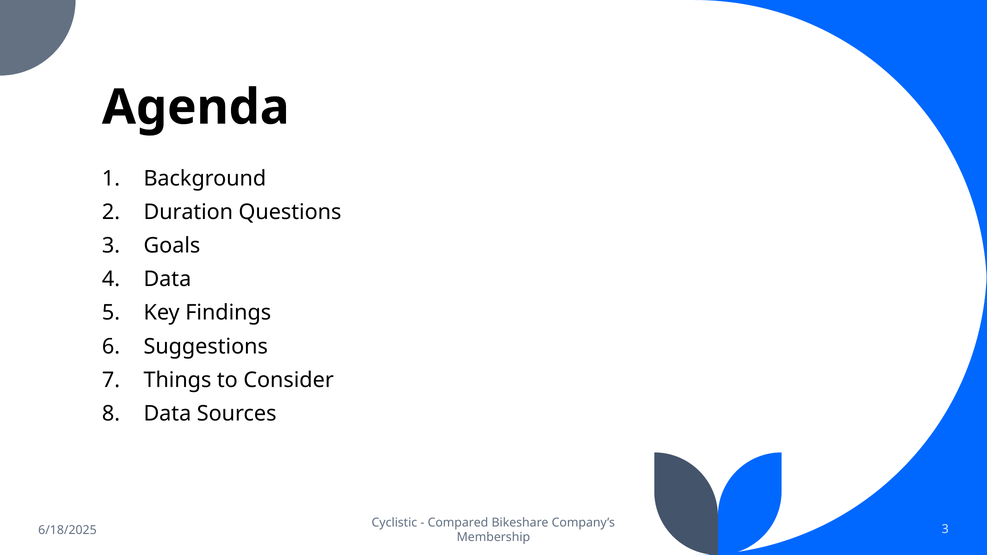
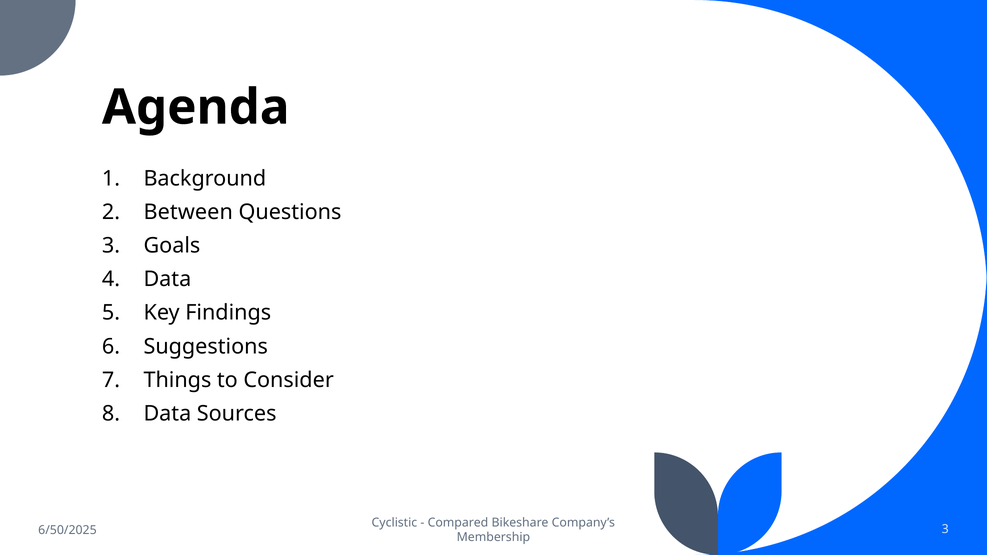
Duration: Duration -> Between (188, 212)
6/18/2025: 6/18/2025 -> 6/50/2025 (67, 530)
